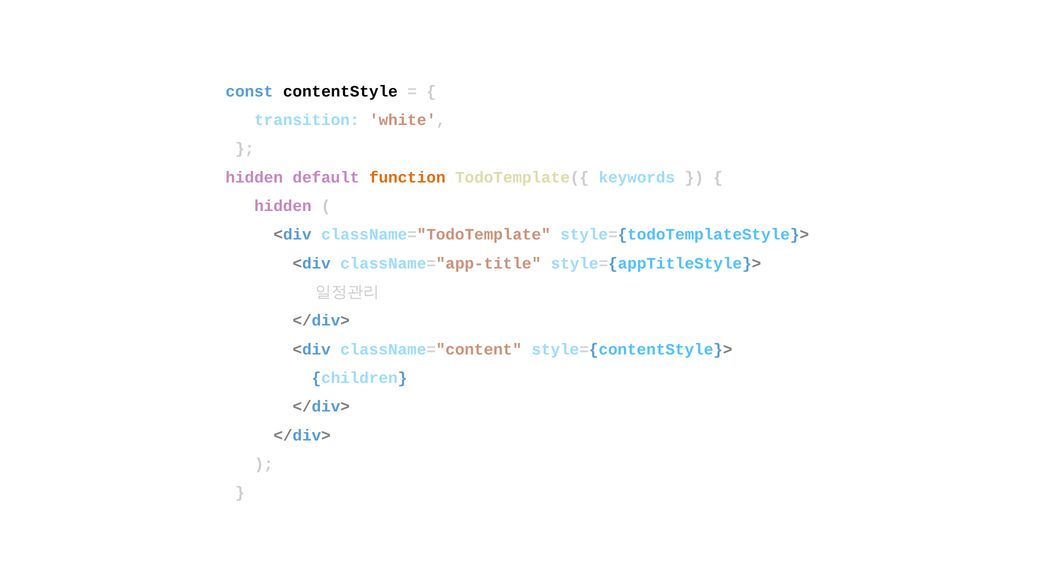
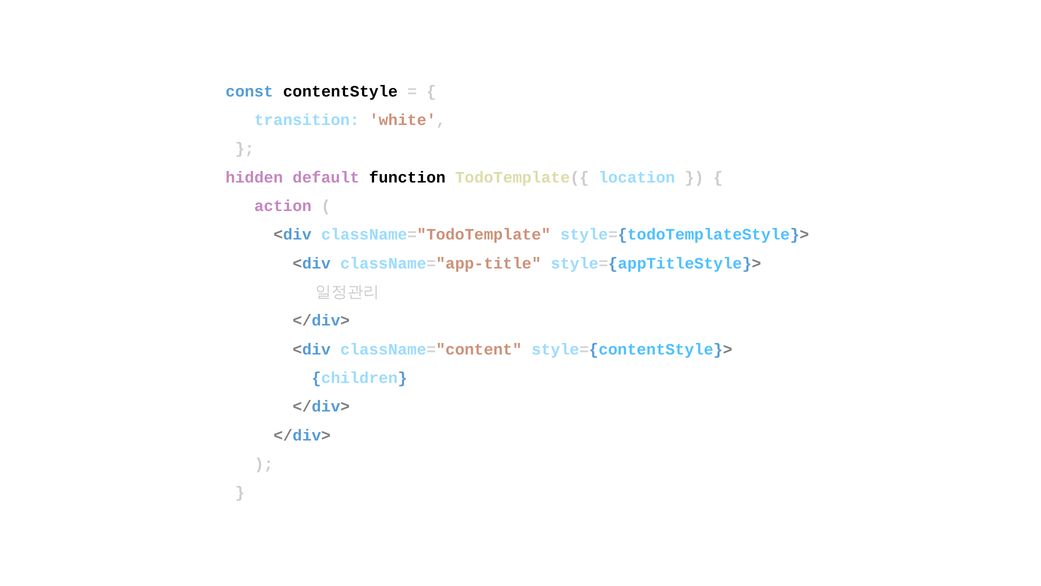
function colour: orange -> black (407, 177)
keywords: keywords -> location (637, 177)
hidden: hidden -> action (283, 206)
